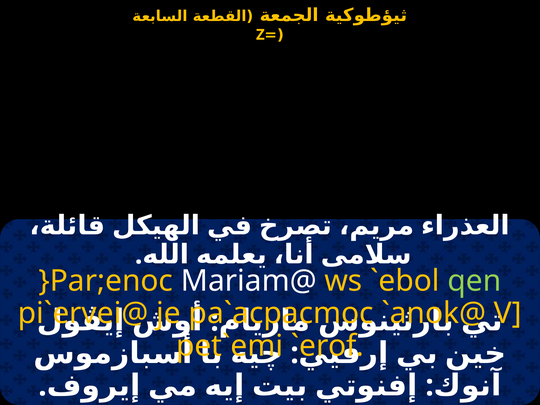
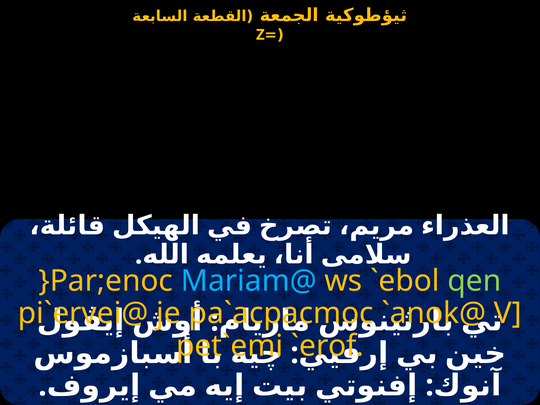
Mariam@ colour: white -> light blue (249, 281)
